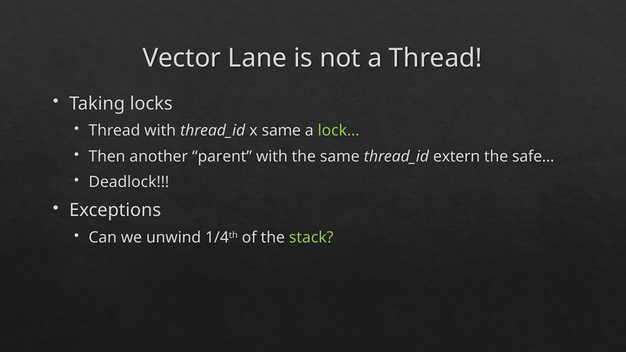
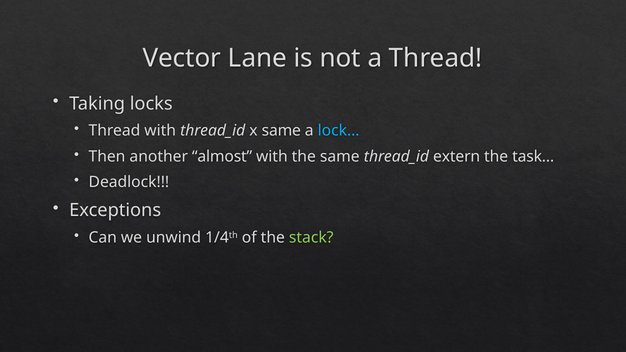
lock… colour: light green -> light blue (339, 131)
parent: parent -> almost (222, 157)
safe…: safe… -> task… (533, 157)
